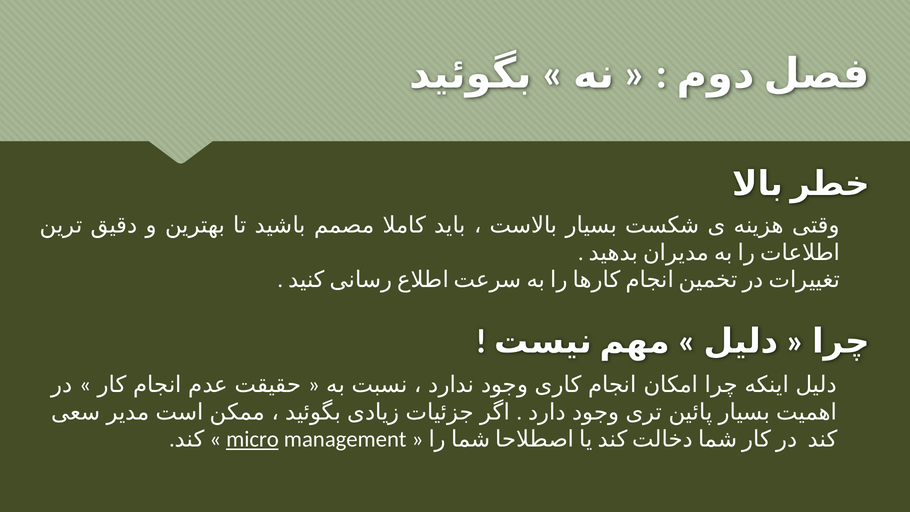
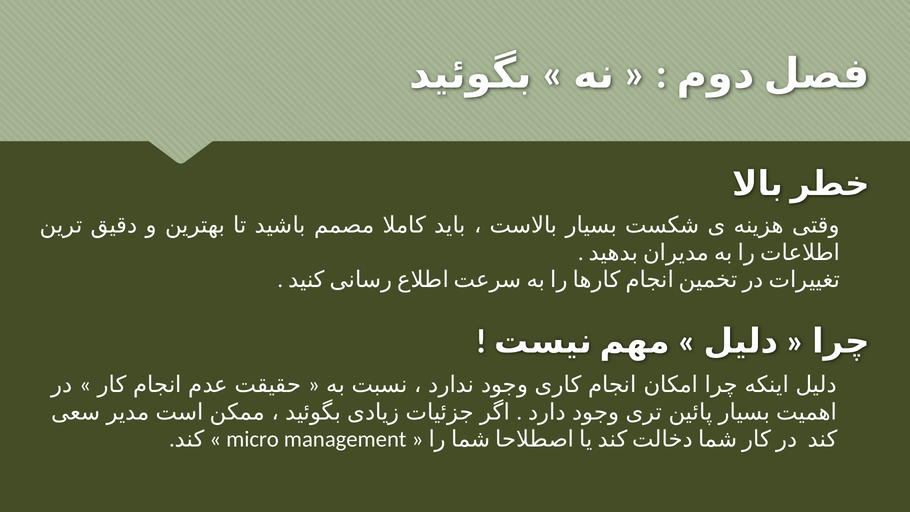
micro underline: present -> none (253, 439)
